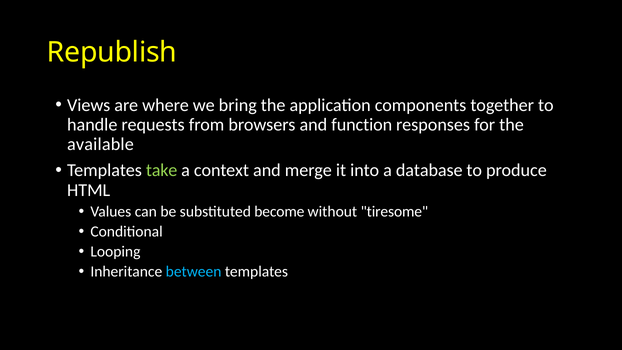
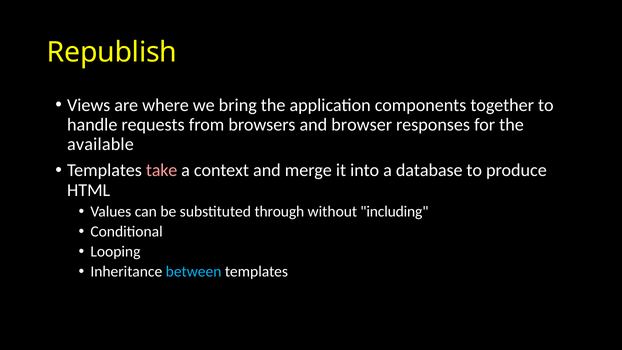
function: function -> browser (362, 125)
take colour: light green -> pink (162, 170)
become: become -> through (279, 211)
tiresome: tiresome -> including (394, 211)
